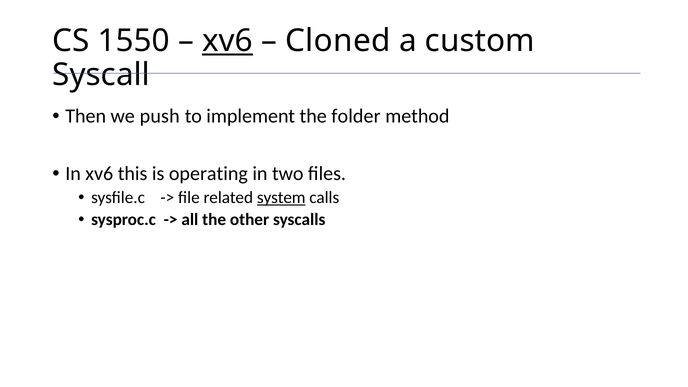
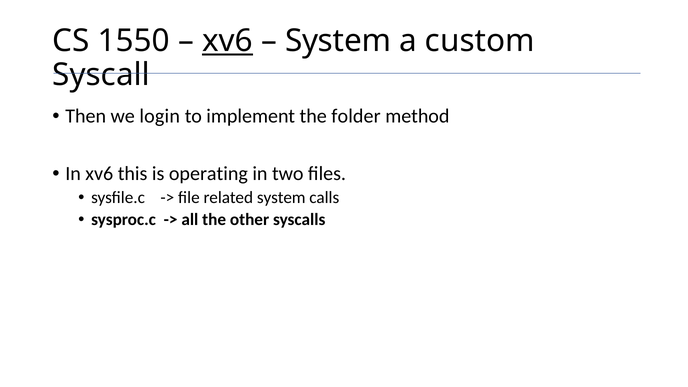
Cloned: Cloned -> System (338, 41)
push: push -> login (160, 116)
system underline: present -> none (281, 198)
